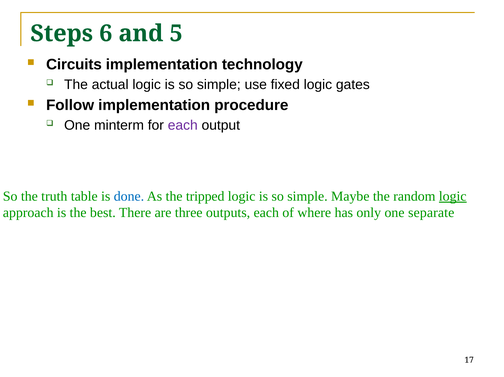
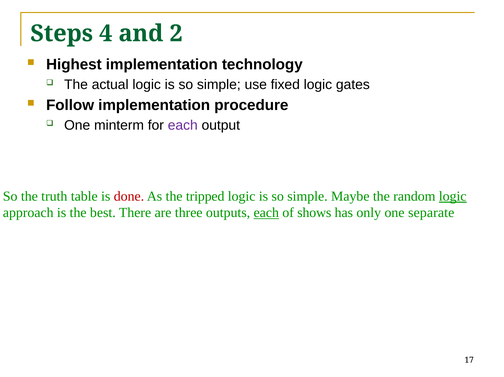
6: 6 -> 4 (106, 34)
5: 5 -> 2 (176, 34)
Circuits: Circuits -> Highest (74, 65)
done colour: blue -> red (129, 197)
each underline: none -> present (266, 213)
where: where -> shows (314, 213)
